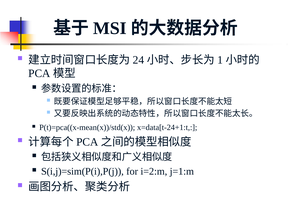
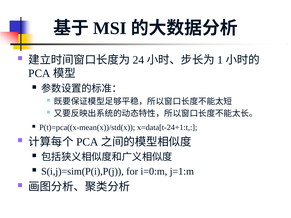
i=2:m: i=2:m -> i=0:m (154, 172)
